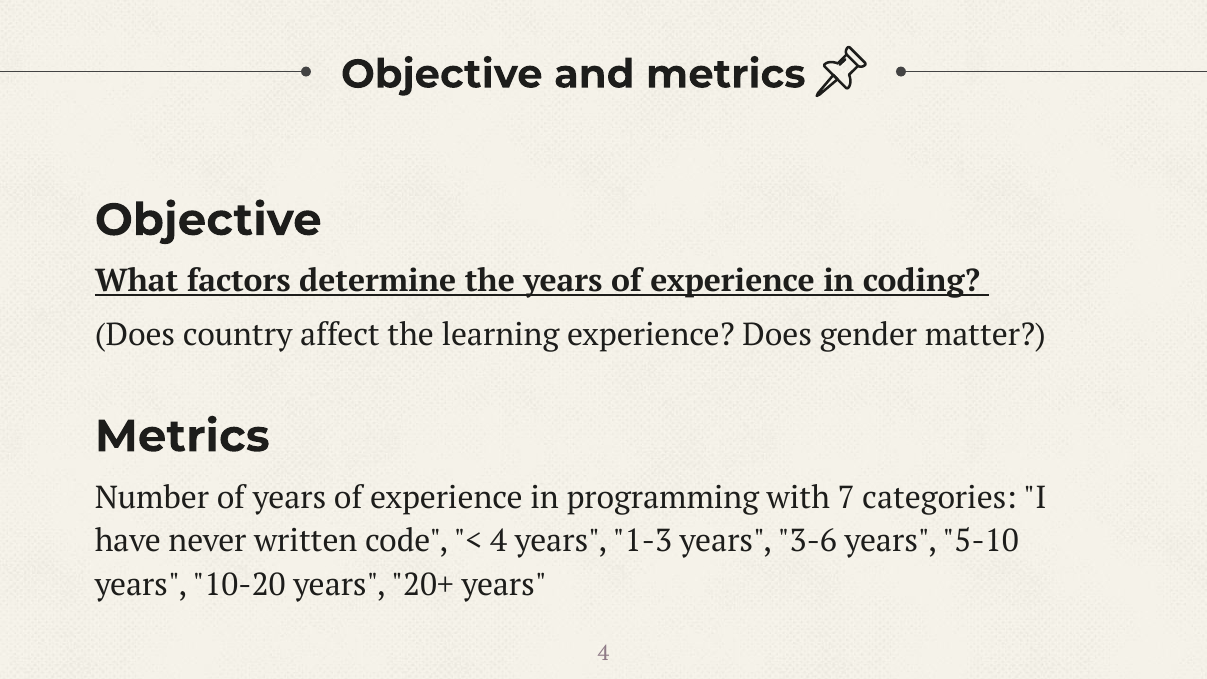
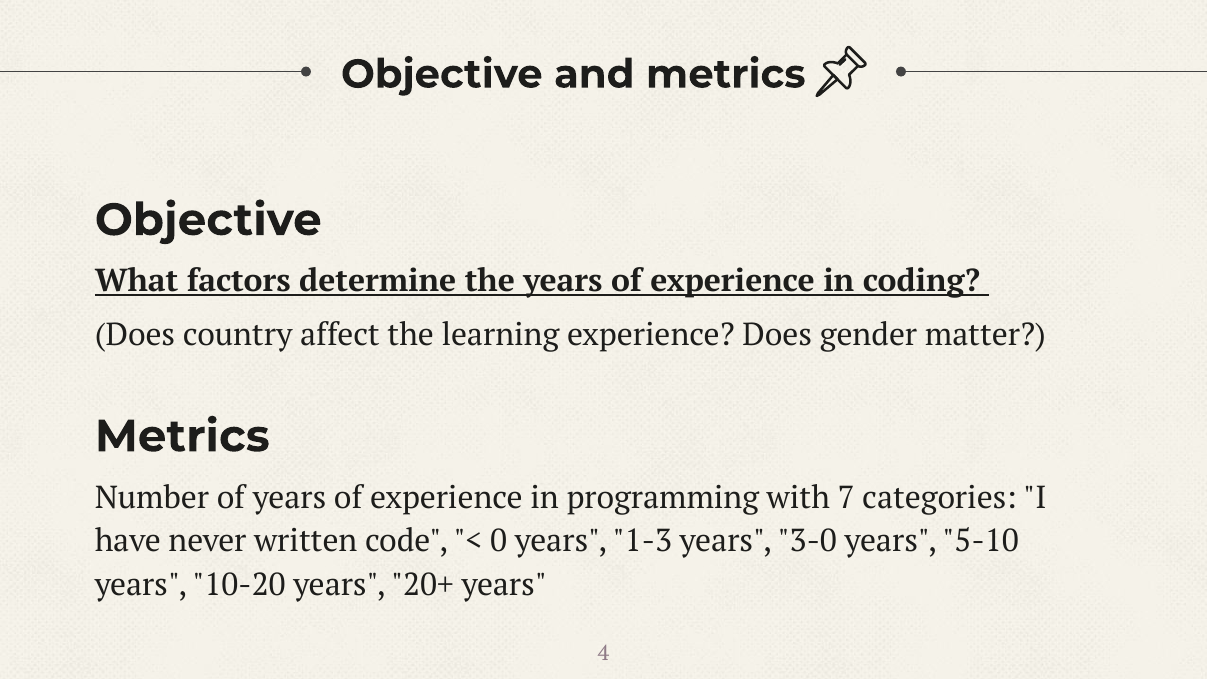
4: 4 -> 0 (499, 541)
3-6: 3-6 -> 3-0 (807, 541)
